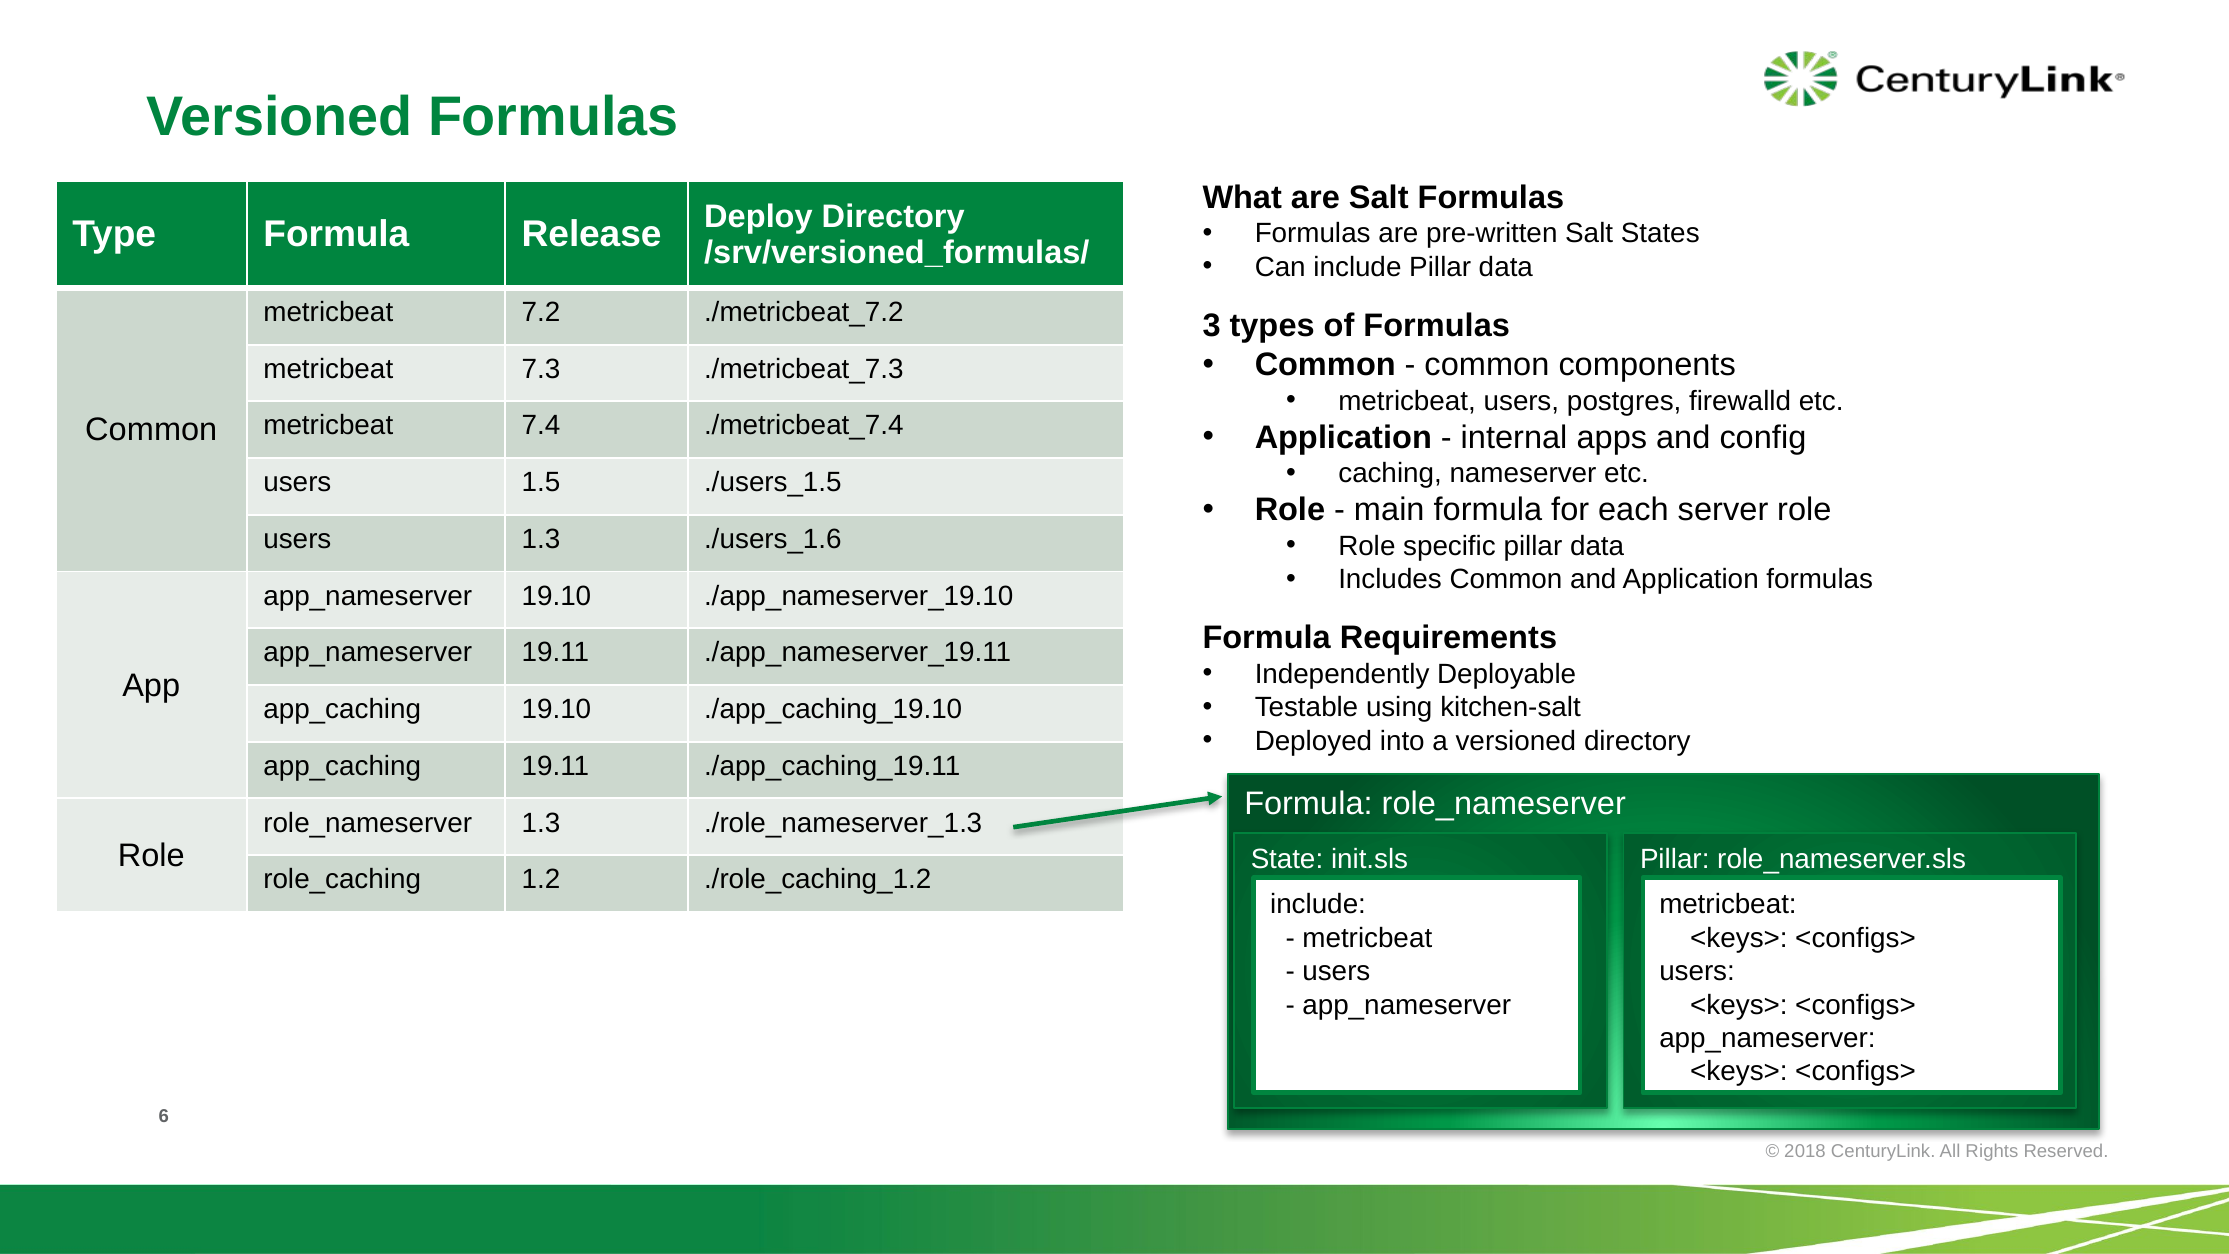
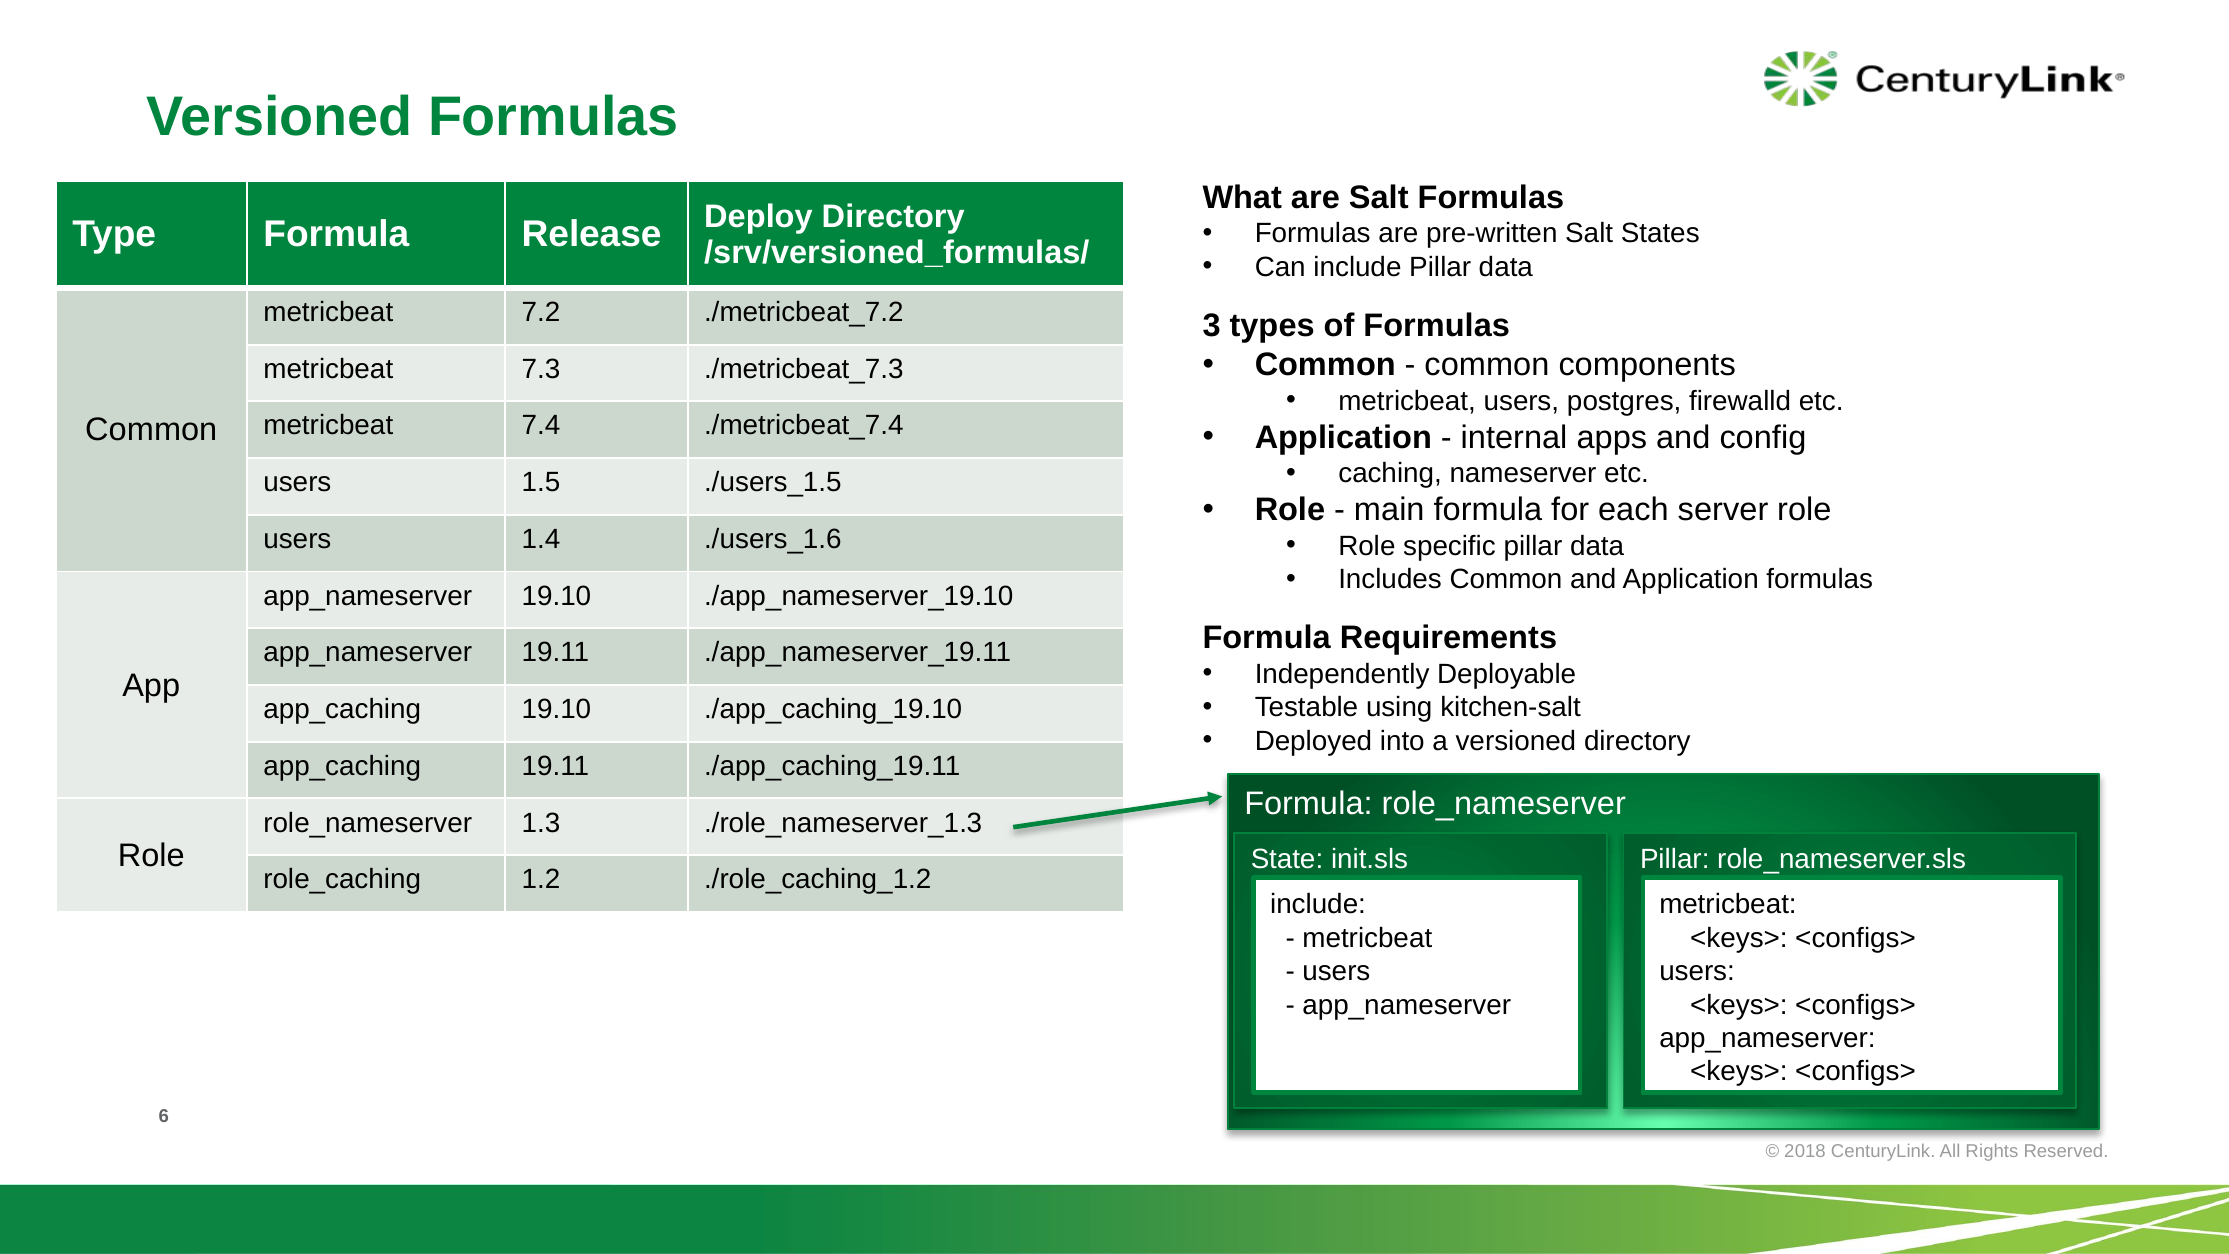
users 1.3: 1.3 -> 1.4 (541, 539)
